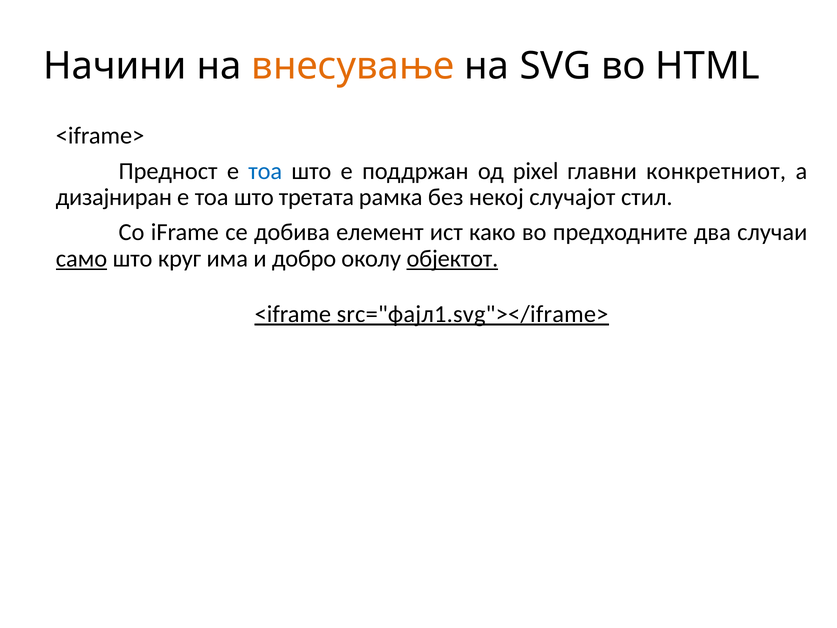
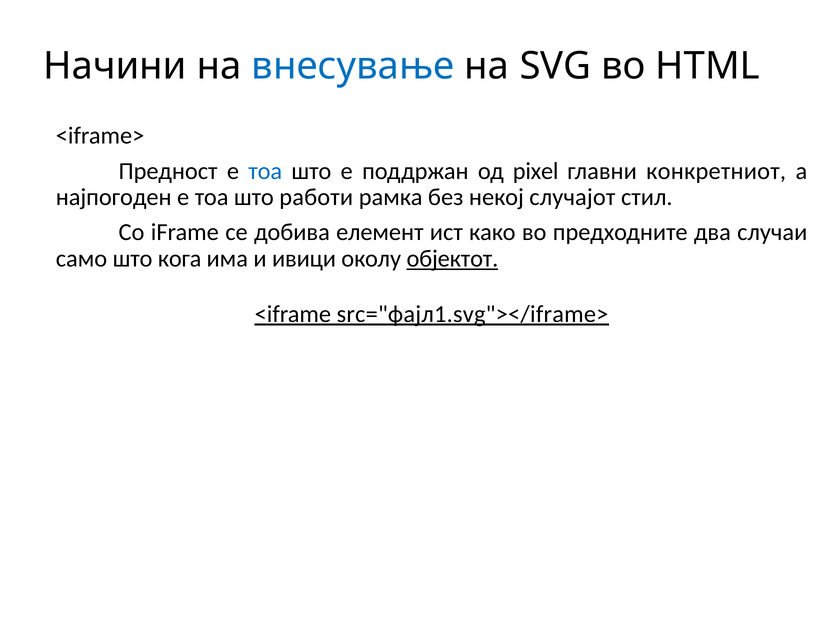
внесување colour: orange -> blue (353, 66)
дизајниран: дизајниран -> најпогоден (114, 197)
третата: третата -> работи (316, 197)
само underline: present -> none (81, 259)
круг: круг -> кога (180, 259)
добро: добро -> ивици (304, 259)
